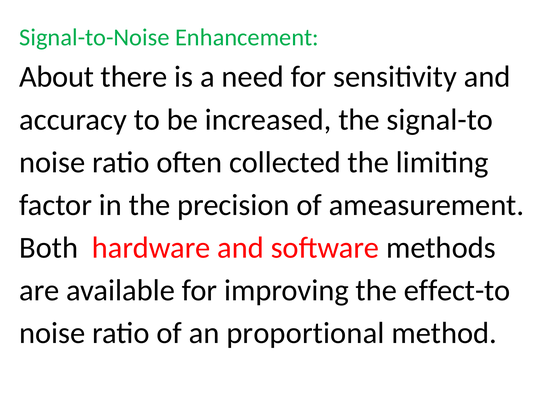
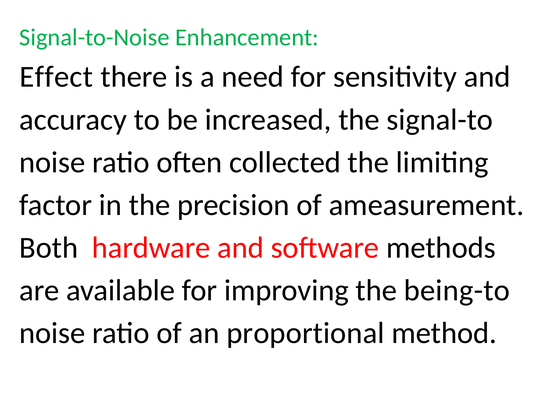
About: About -> Effect (56, 77)
effect-to: effect-to -> being-to (457, 291)
